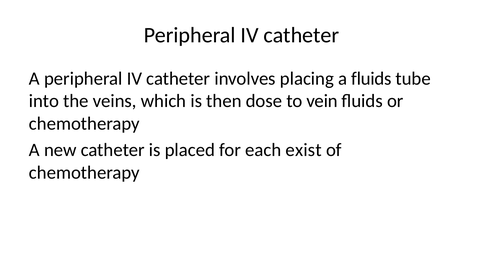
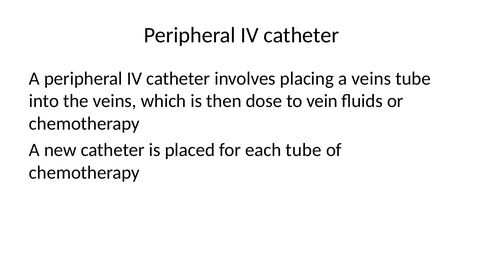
a fluids: fluids -> veins (371, 78)
each exist: exist -> tube (304, 150)
